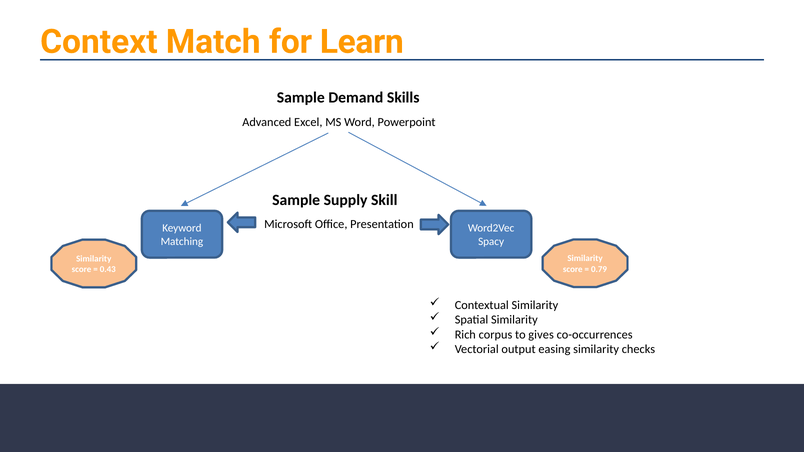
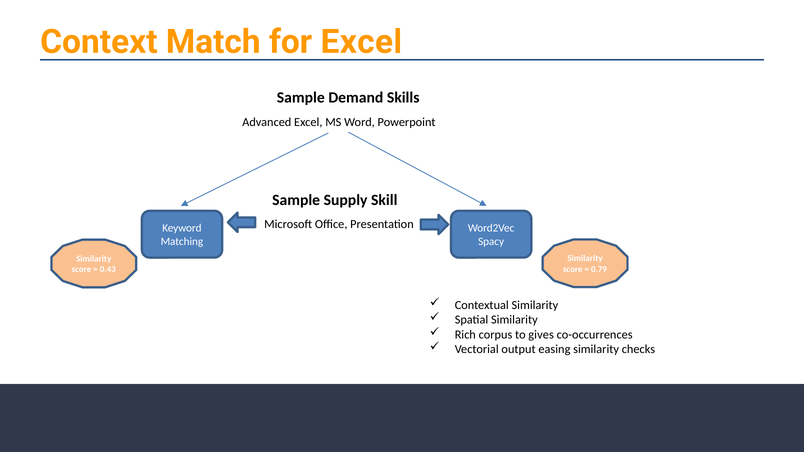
for Learn: Learn -> Excel (361, 42)
